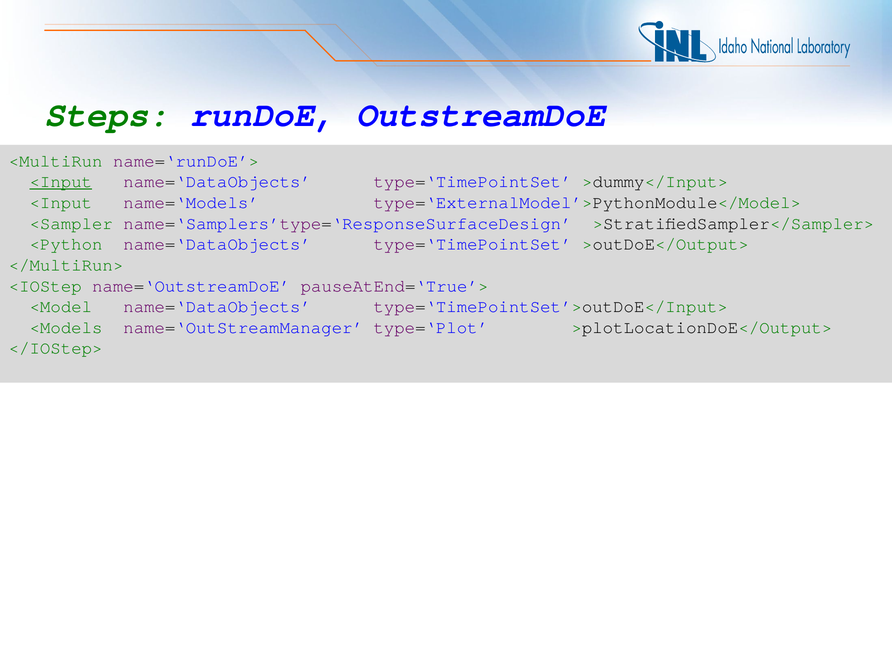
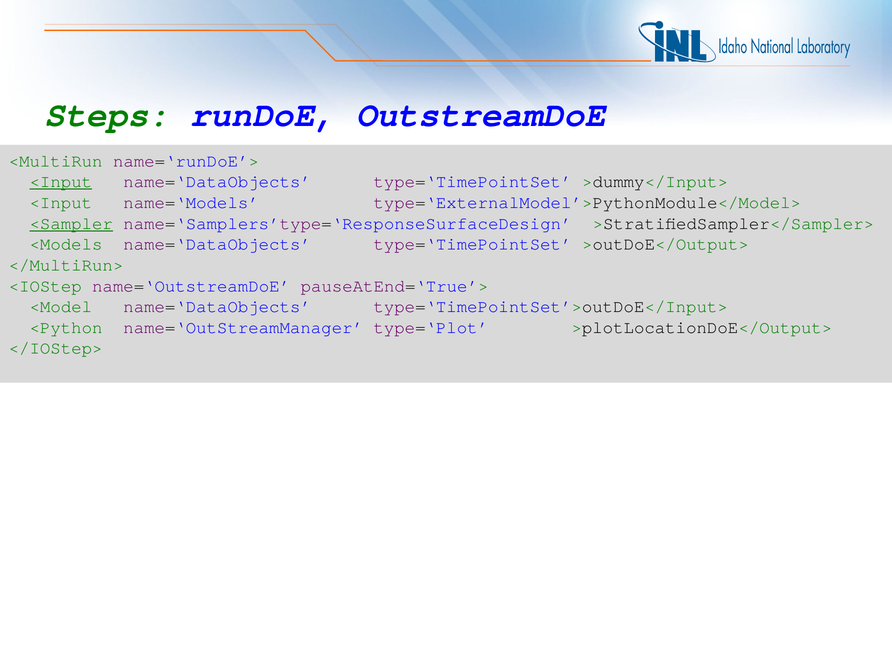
<Sampler underline: none -> present (71, 223)
<Python: <Python -> <Models (66, 244)
<Models: <Models -> <Python (66, 327)
